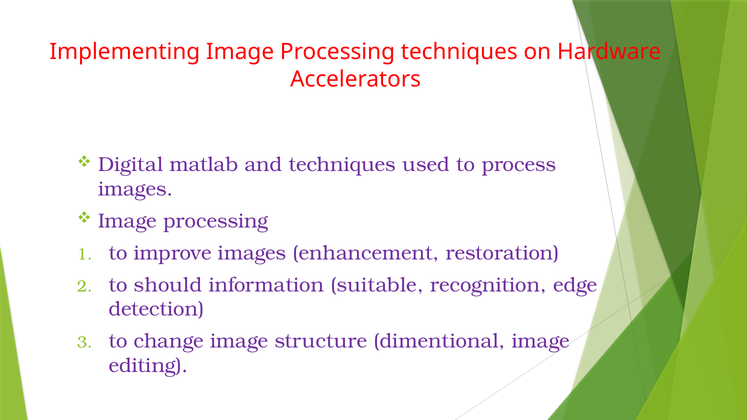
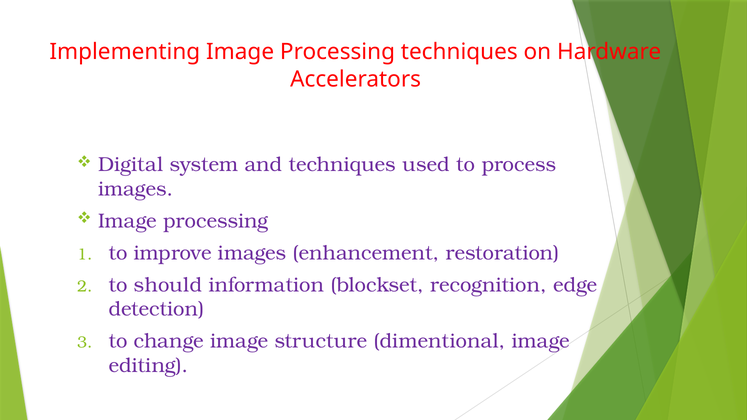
matlab: matlab -> system (204, 165)
suitable: suitable -> blockset (377, 285)
